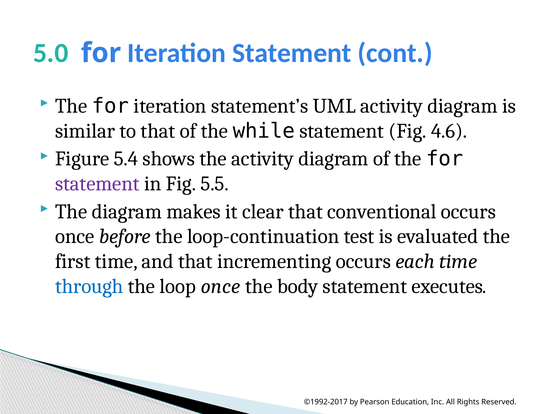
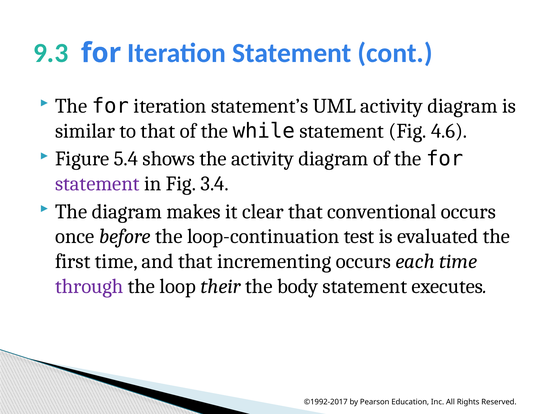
5.0: 5.0 -> 9.3 (51, 53)
5.5: 5.5 -> 3.4 (215, 184)
through colour: blue -> purple (89, 286)
loop once: once -> their (221, 286)
